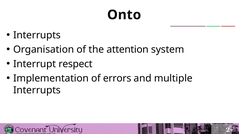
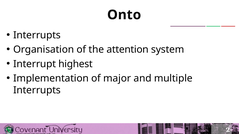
respect: respect -> highest (76, 64)
errors: errors -> major (117, 79)
